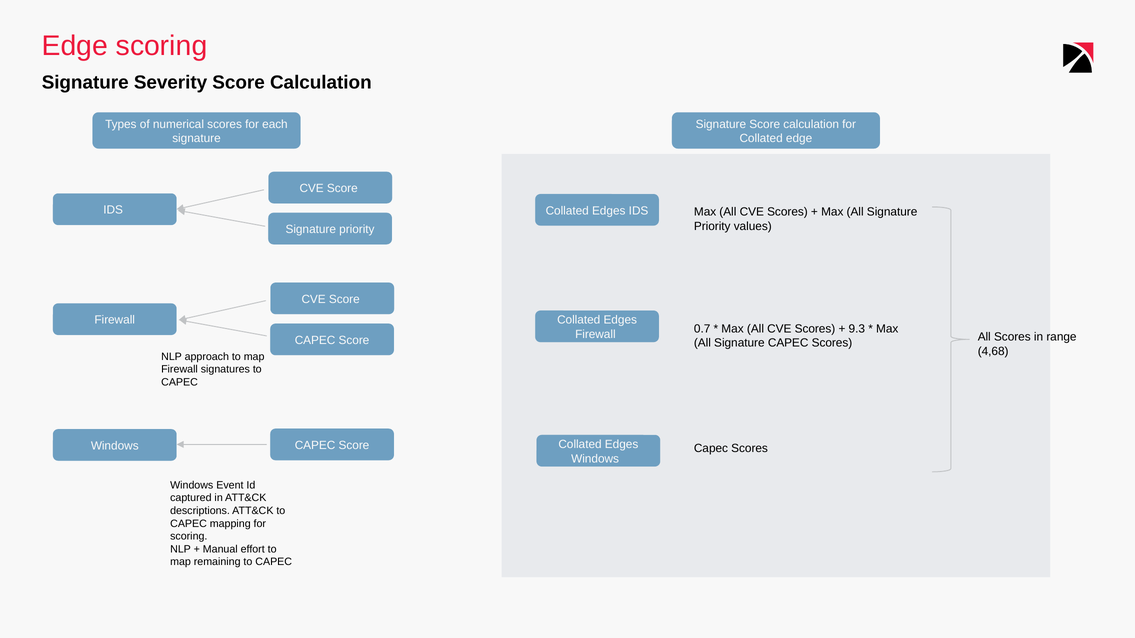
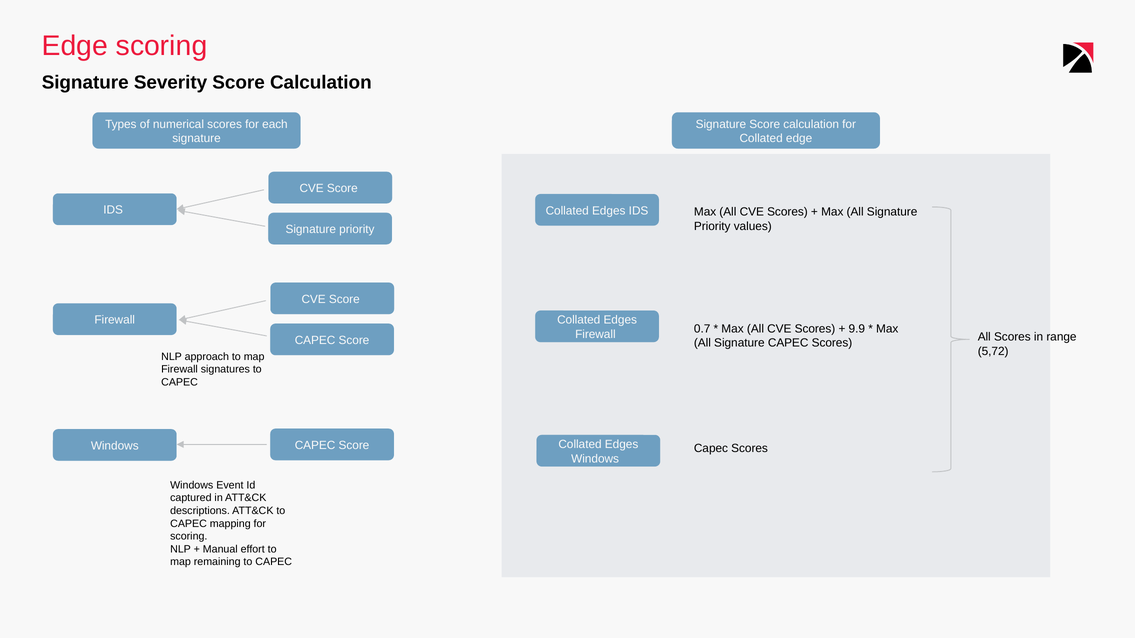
9.3: 9.3 -> 9.9 (857, 329)
4,68: 4,68 -> 5,72 (993, 351)
